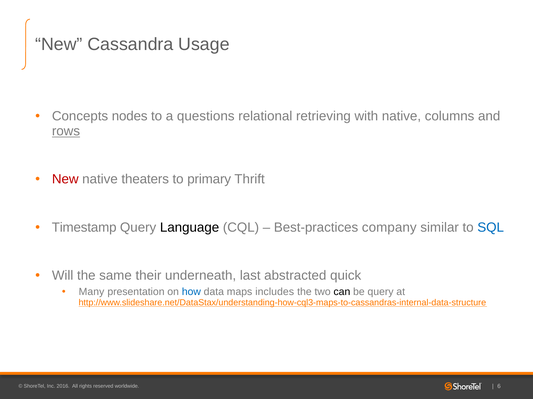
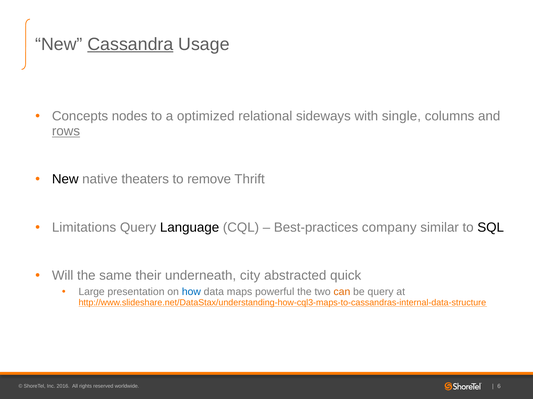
Cassandra underline: none -> present (130, 44)
questions: questions -> optimized (206, 116)
retrieving: retrieving -> sideways (323, 116)
with native: native -> single (401, 116)
New colour: red -> black (65, 180)
primary: primary -> remove (209, 180)
Timestamp: Timestamp -> Limitations (84, 228)
SQL colour: blue -> black (491, 228)
last: last -> city (250, 276)
Many: Many -> Large (92, 292)
includes: includes -> powerful (275, 292)
can colour: black -> orange (342, 292)
